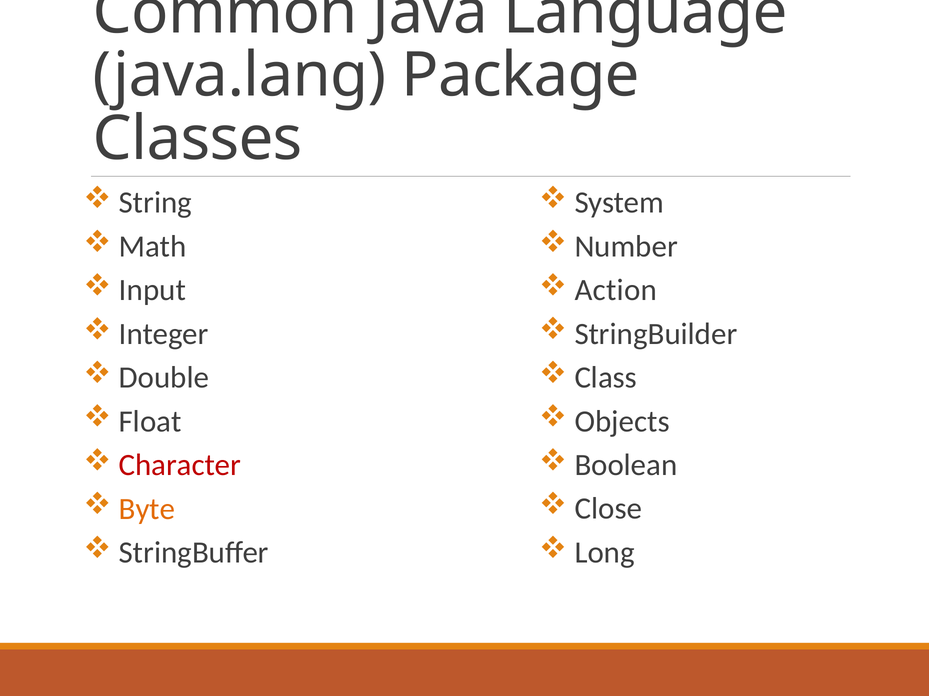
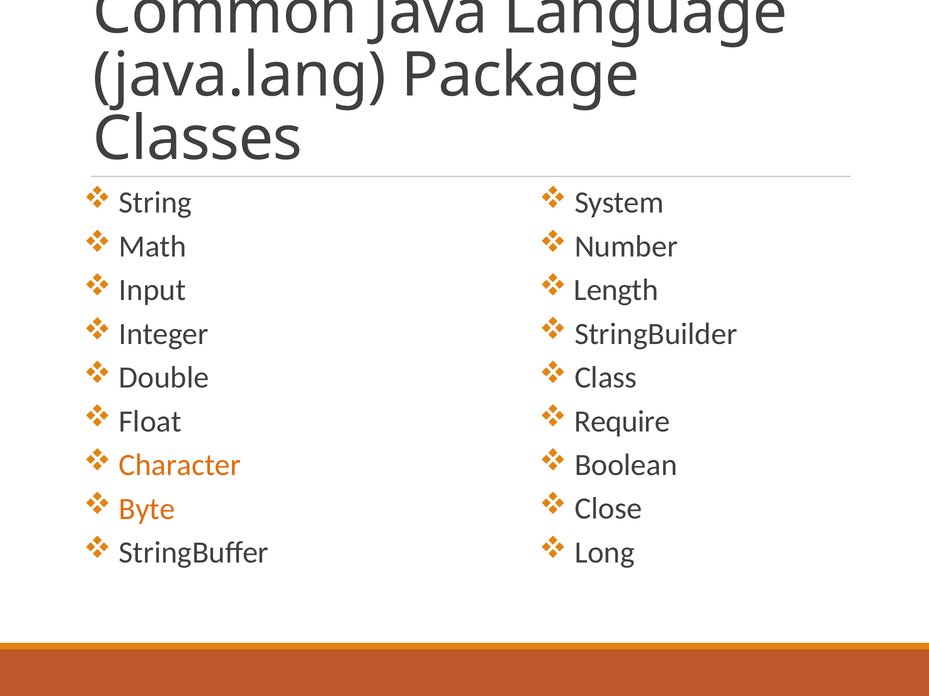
Action: Action -> Length (616, 290)
Objects: Objects -> Require (622, 422)
Character colour: red -> orange (180, 466)
